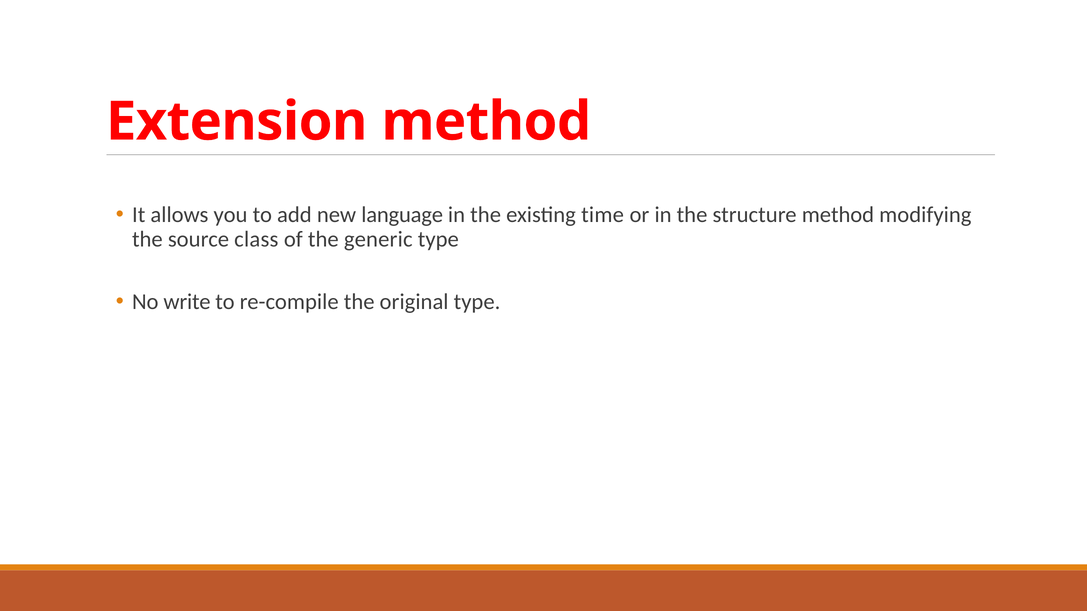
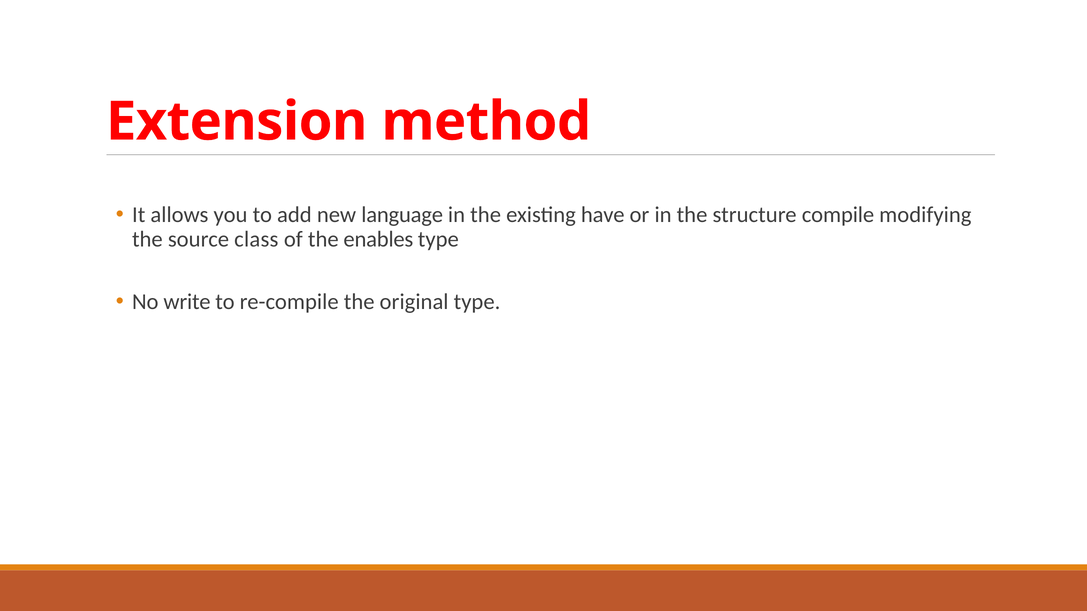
time: time -> have (603, 215)
structure method: method -> compile (838, 215)
generic: generic -> enables (378, 239)
